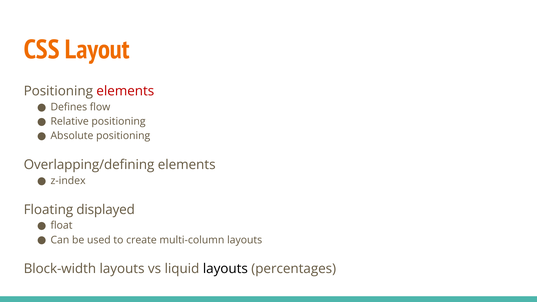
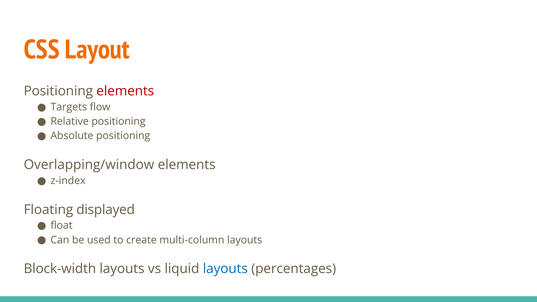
Defines: Defines -> Targets (69, 107)
Overlapping/defining: Overlapping/defining -> Overlapping/window (89, 165)
layouts colour: black -> blue (225, 269)
